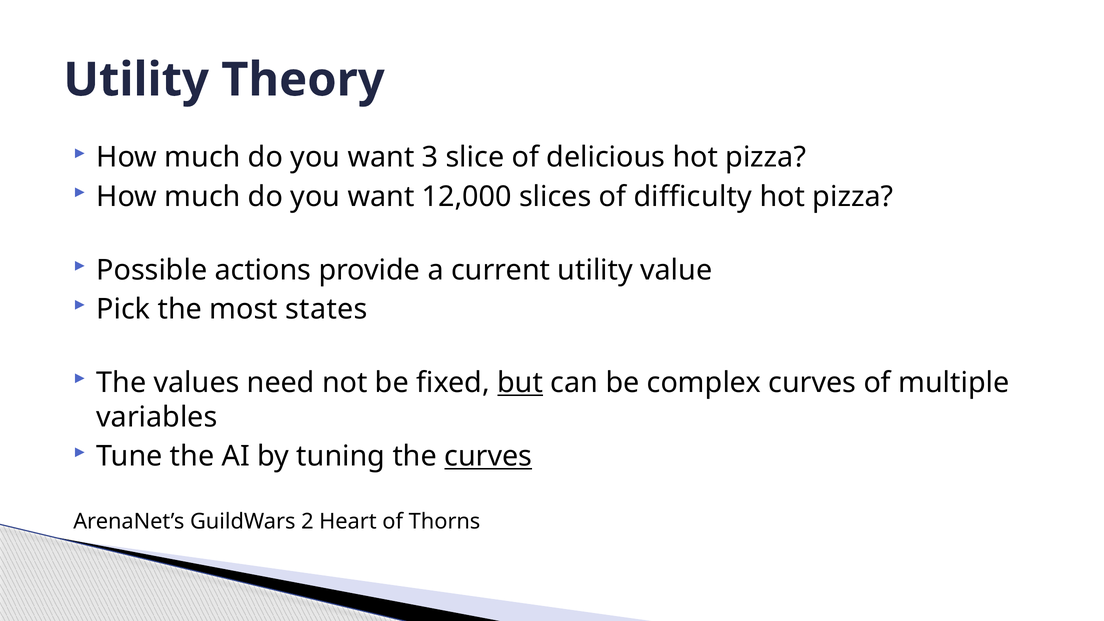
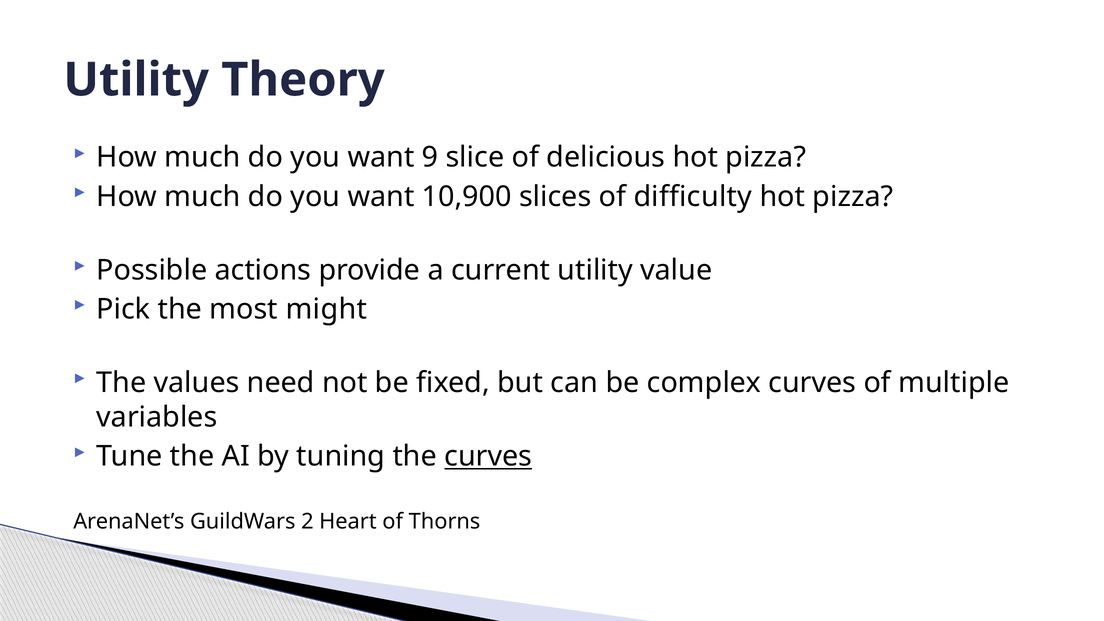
3: 3 -> 9 (430, 157)
12,000: 12,000 -> 10,900 (467, 197)
states: states -> might (326, 309)
but underline: present -> none (520, 383)
